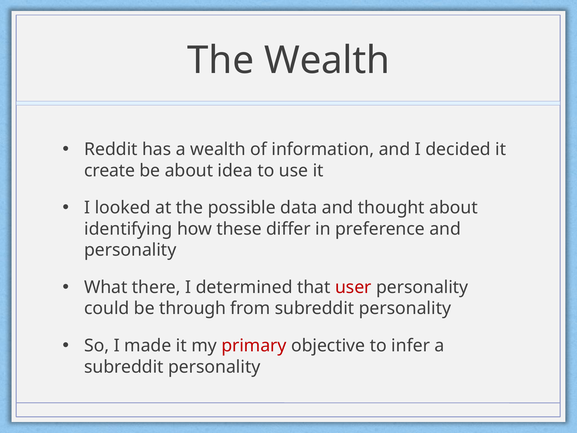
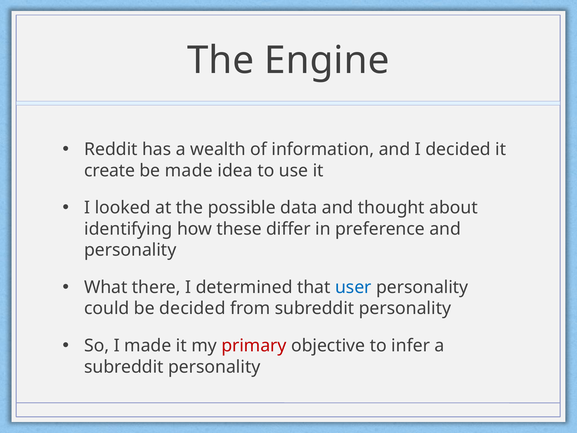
The Wealth: Wealth -> Engine (327, 60)
be about: about -> made (189, 170)
user colour: red -> blue (353, 287)
be through: through -> decided (192, 308)
